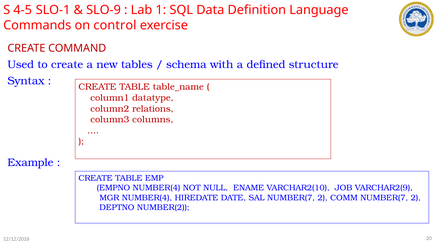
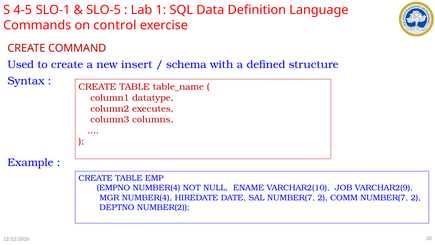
SLO-9: SLO-9 -> SLO-5 (104, 10)
tables: tables -> insert (137, 65)
relations: relations -> executes (153, 109)
